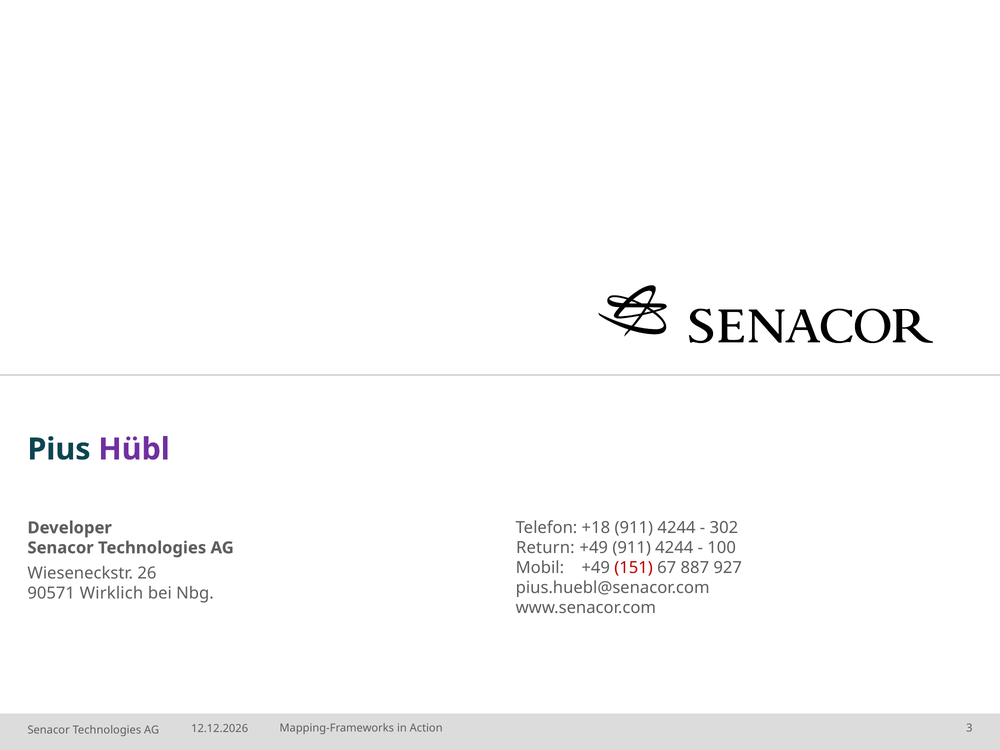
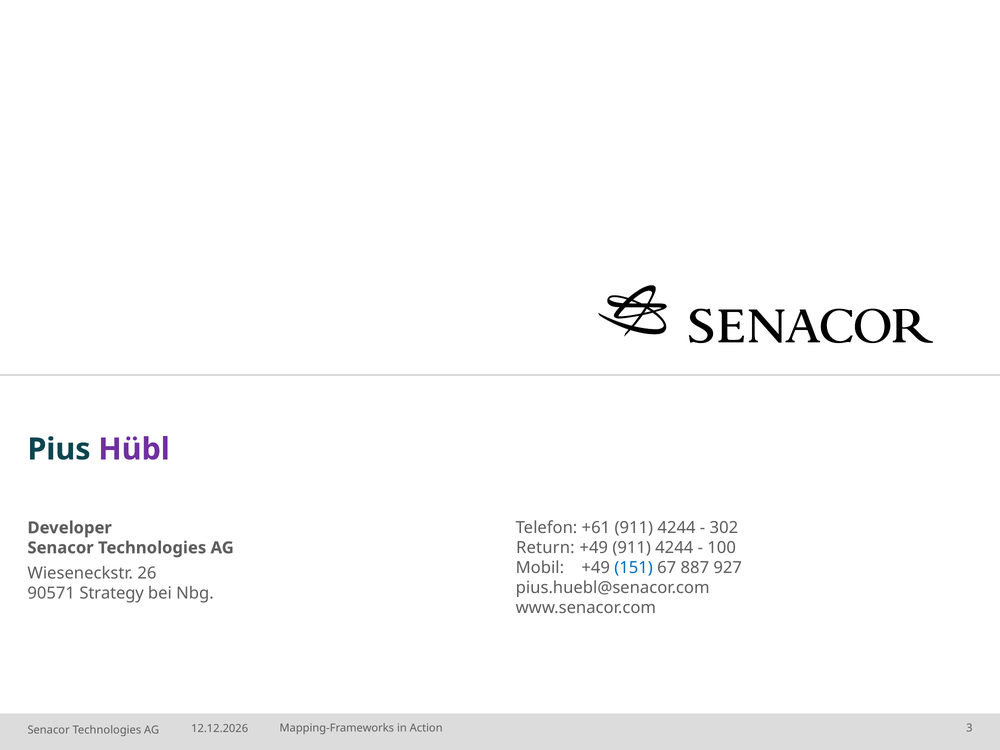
+18: +18 -> +61 (596, 528)
151 colour: red -> blue (634, 568)
Wirklich: Wirklich -> Strategy (112, 593)
